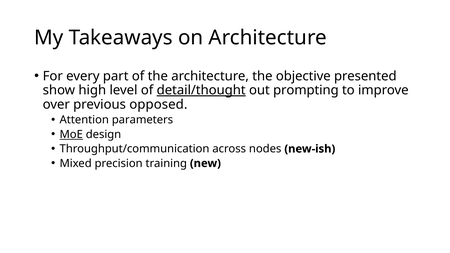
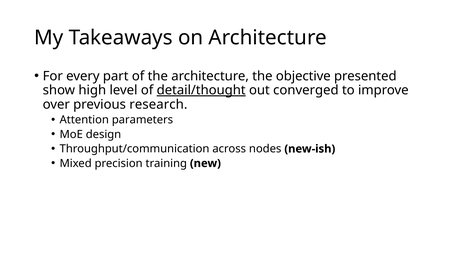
prompting: prompting -> converged (306, 90)
opposed: opposed -> research (158, 104)
MoE underline: present -> none (71, 134)
